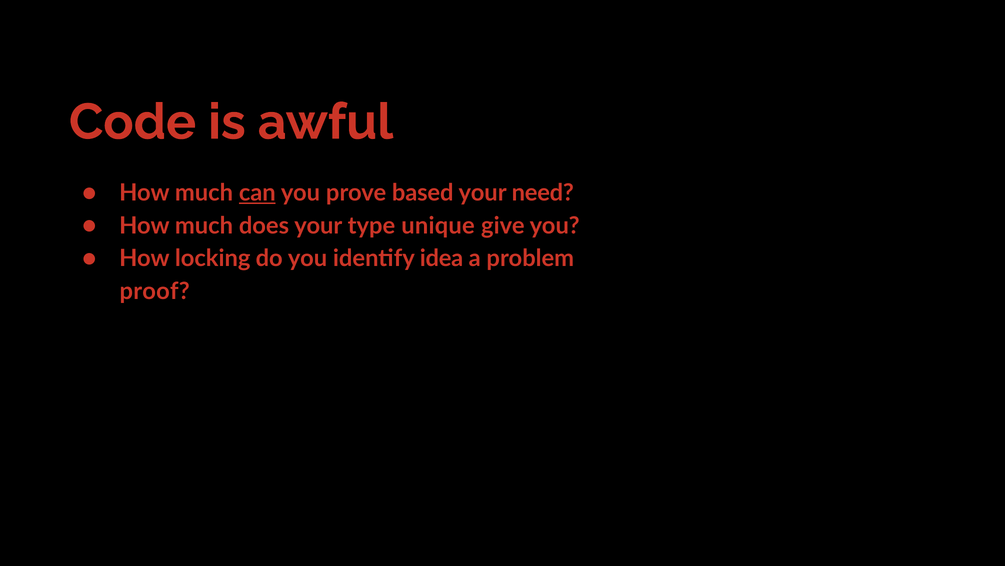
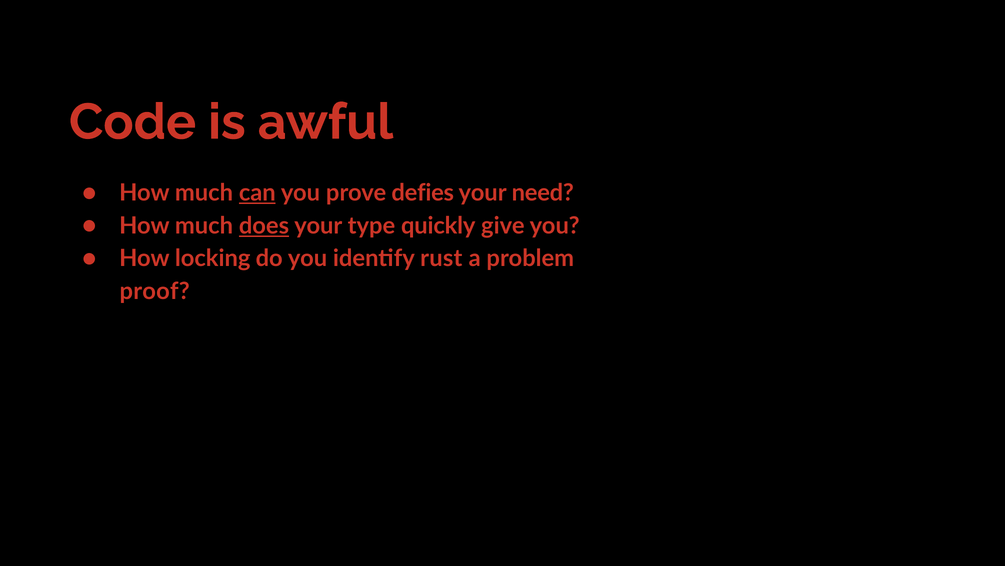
based: based -> defies (423, 193)
does underline: none -> present (264, 226)
unique: unique -> quickly (438, 226)
idea: idea -> rust (441, 258)
